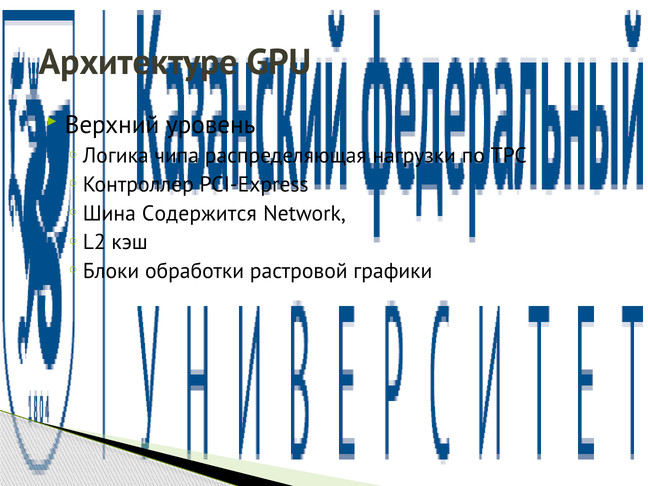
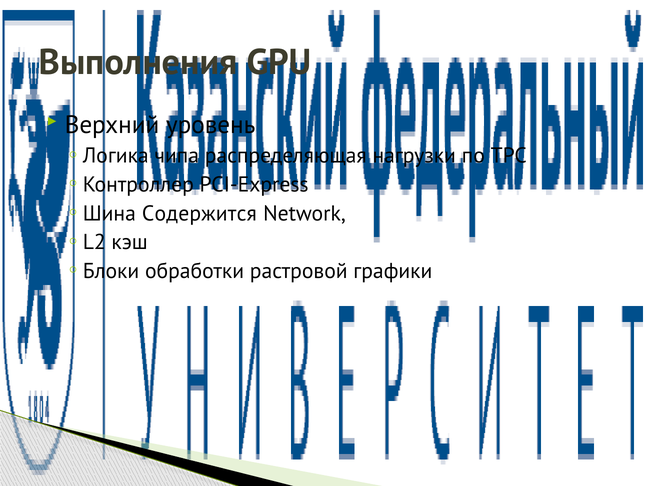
Архитектуре: Архитектуре -> Выполнения (138, 62)
